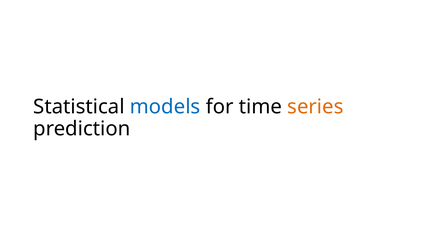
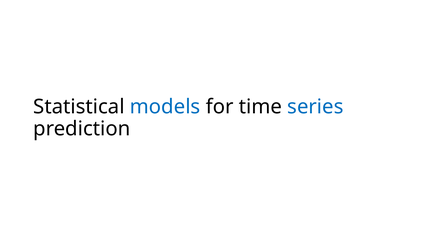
series colour: orange -> blue (315, 107)
